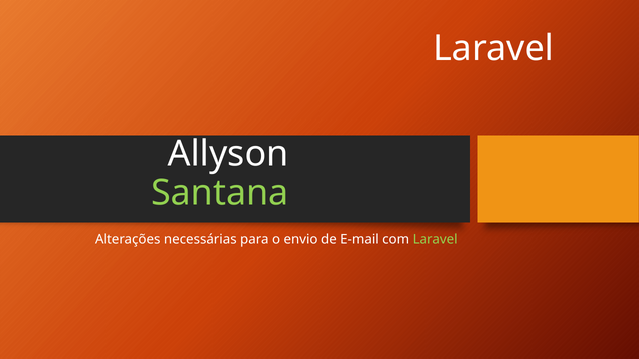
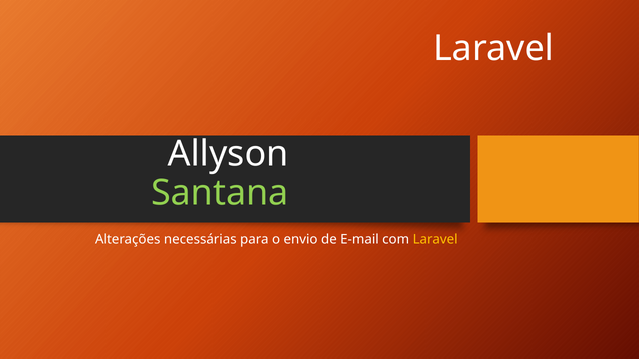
Laravel colour: light green -> yellow (435, 240)
